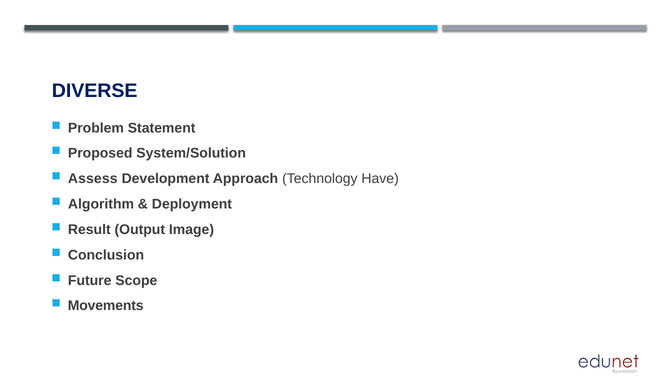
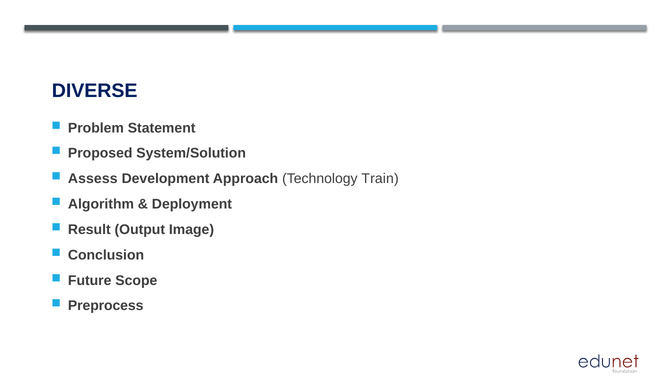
Have: Have -> Train (380, 179)
Movements: Movements -> Preprocess (106, 306)
